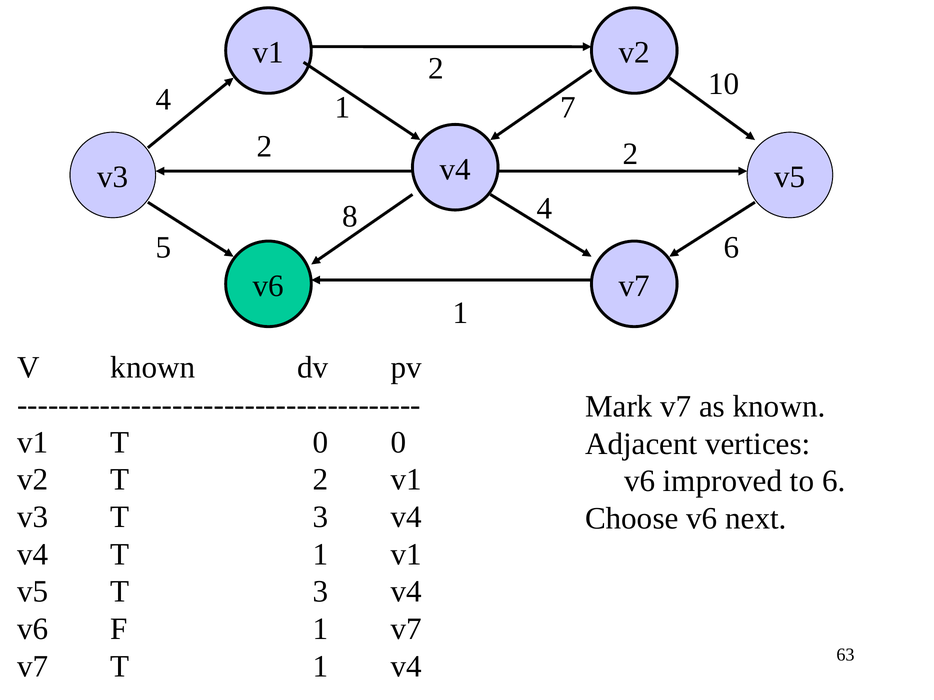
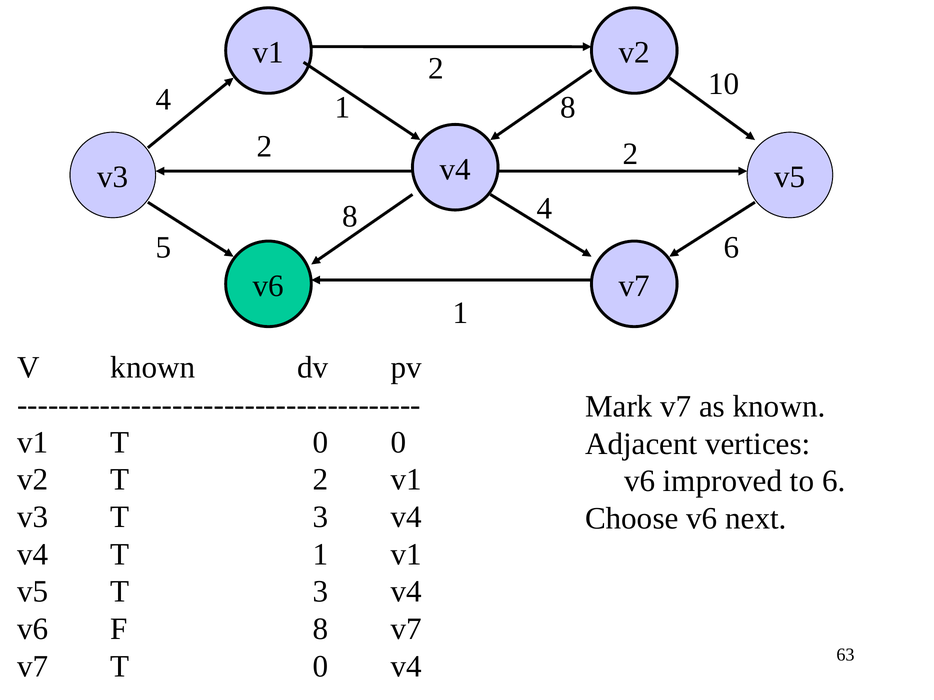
1 7: 7 -> 8 (568, 107)
F 1: 1 -> 8 (321, 629)
v7 T 1: 1 -> 0 (321, 667)
